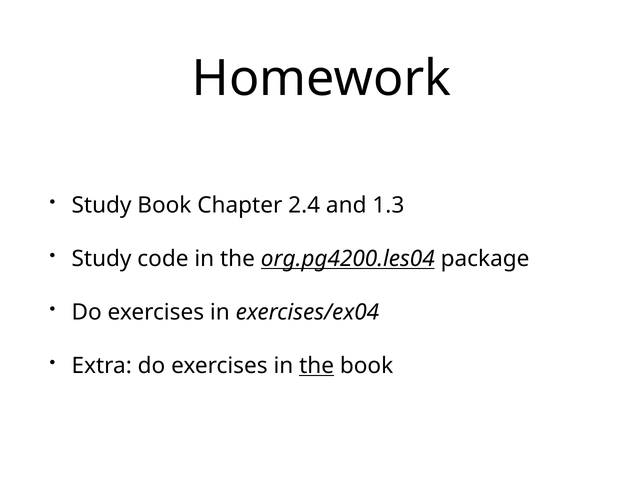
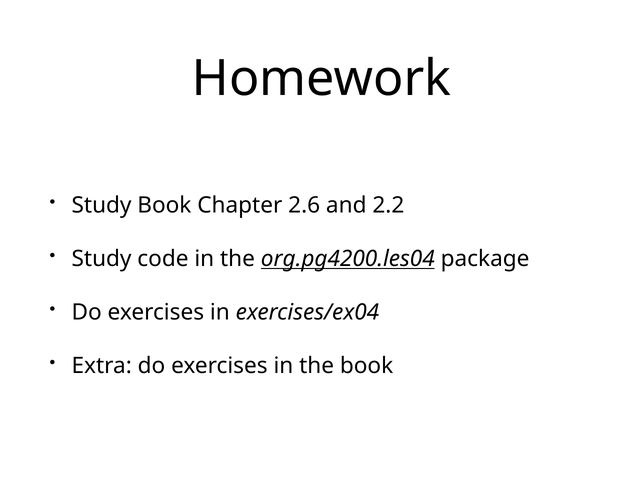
2.4: 2.4 -> 2.6 (304, 205)
1.3: 1.3 -> 2.2 (388, 205)
the underline: present -> none (317, 366)
